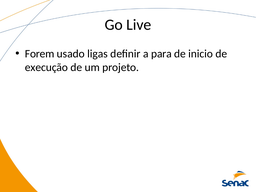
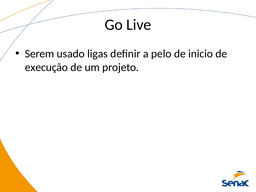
Forem: Forem -> Serem (40, 54)
para: para -> pelo (161, 54)
